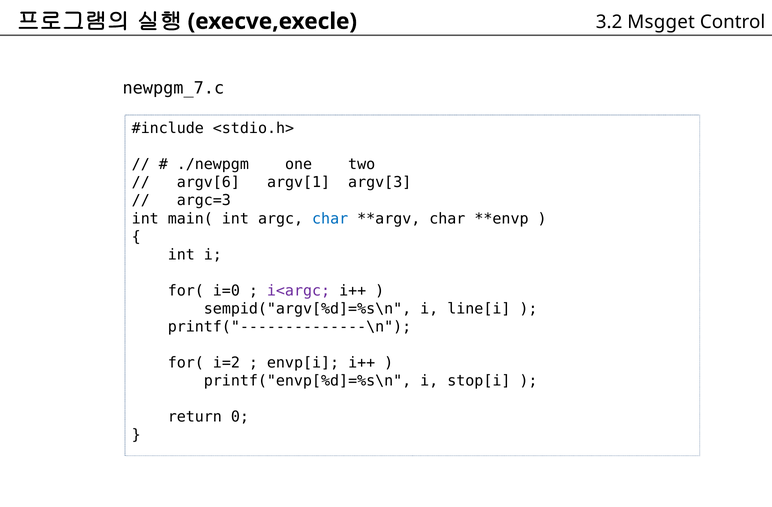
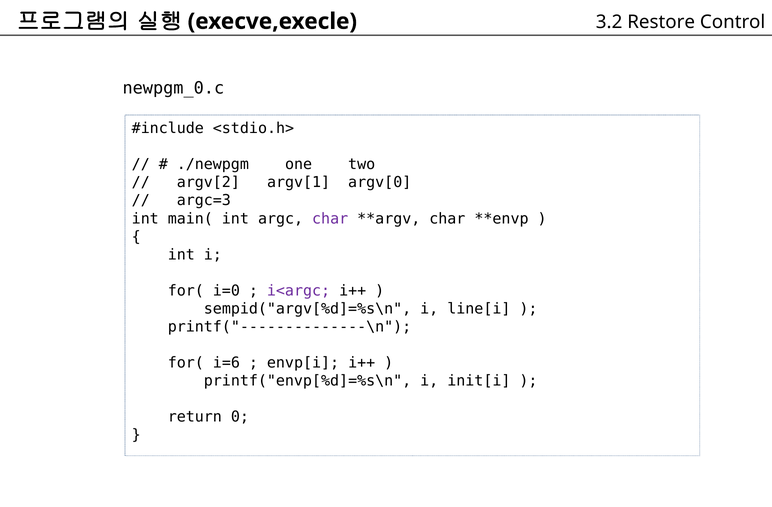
Msgget: Msgget -> Restore (661, 22)
newpgm_7.c: newpgm_7.c -> newpgm_0.c (173, 88)
argv[6: argv[6 -> argv[2 (208, 183)
argv[3: argv[3 -> argv[0 (380, 183)
char colour: blue -> purple (330, 219)
i=2: i=2 -> i=6 (226, 363)
stop[i: stop[i -> init[i (479, 381)
